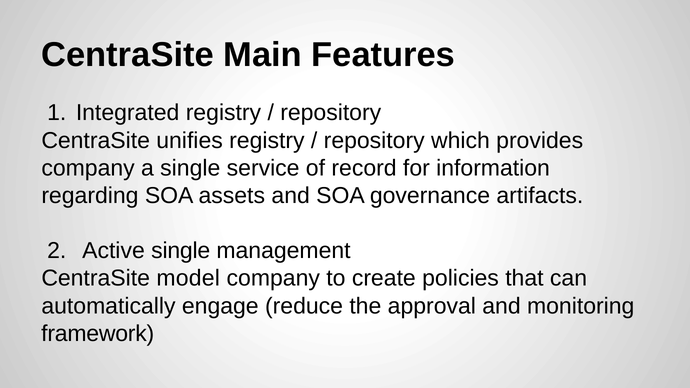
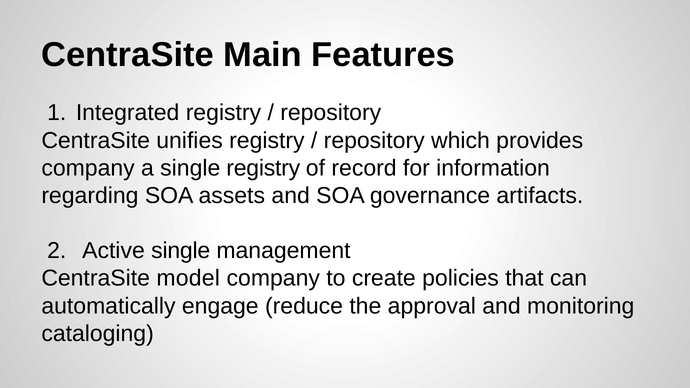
single service: service -> registry (263, 168)
framework: framework -> cataloging (98, 334)
